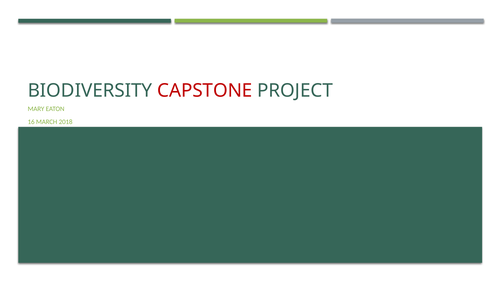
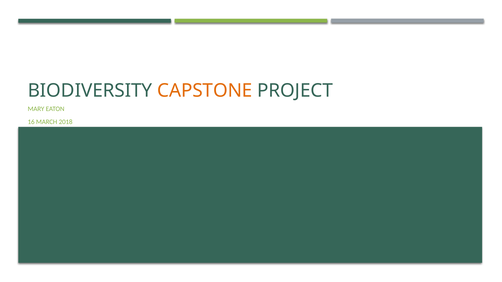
CAPSTONE colour: red -> orange (205, 91)
